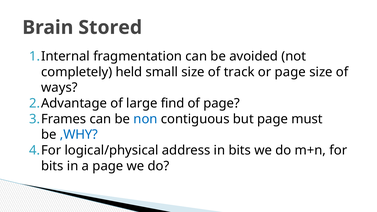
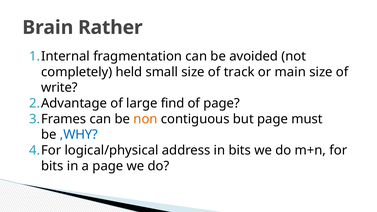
Stored: Stored -> Rather (110, 28)
or page: page -> main (290, 72)
ways: ways -> write (59, 88)
non colour: blue -> orange (145, 119)
